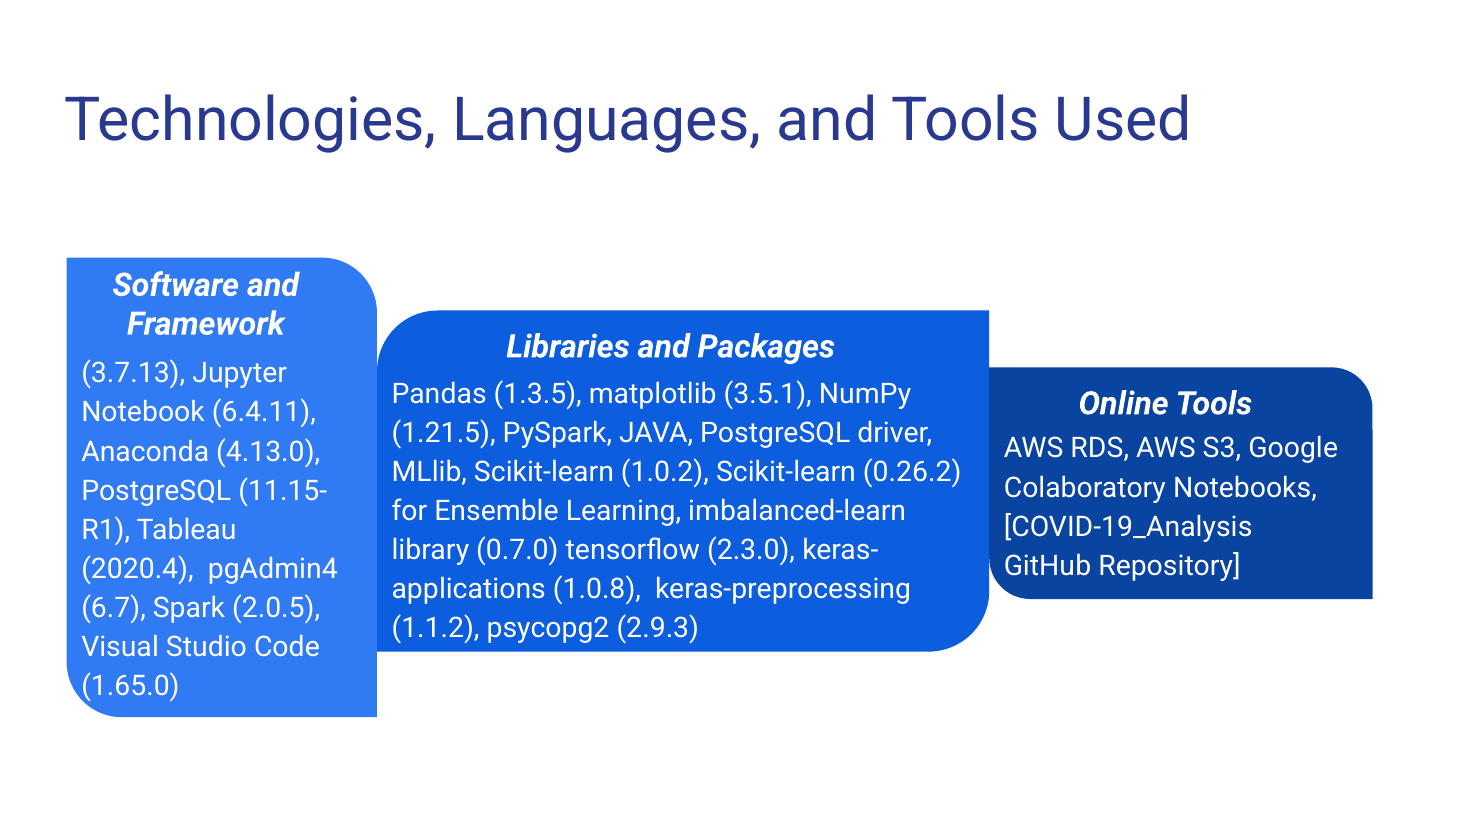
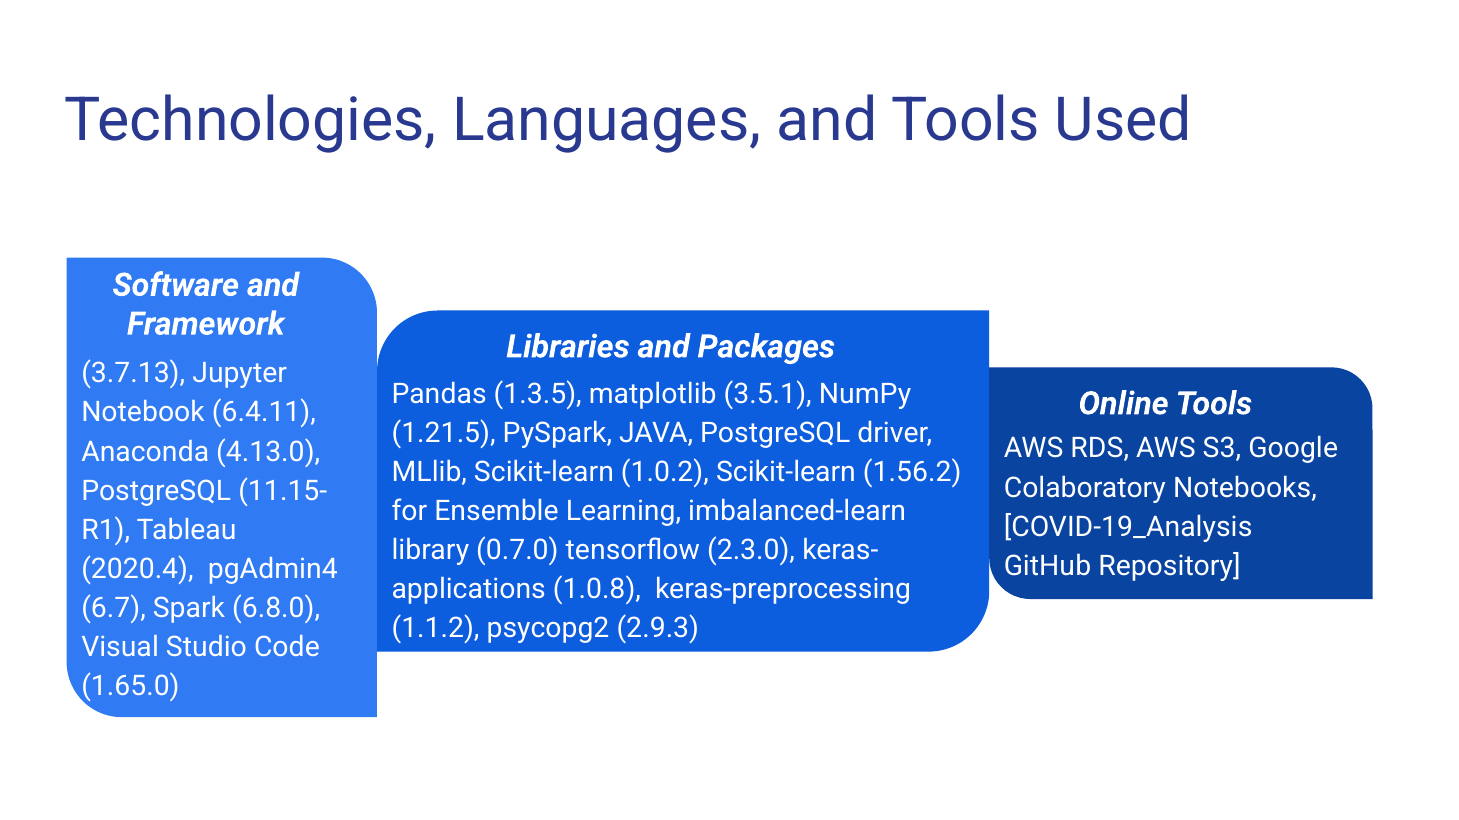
0.26.2: 0.26.2 -> 1.56.2 (912, 473)
2.0.5: 2.0.5 -> 6.8.0 (276, 609)
